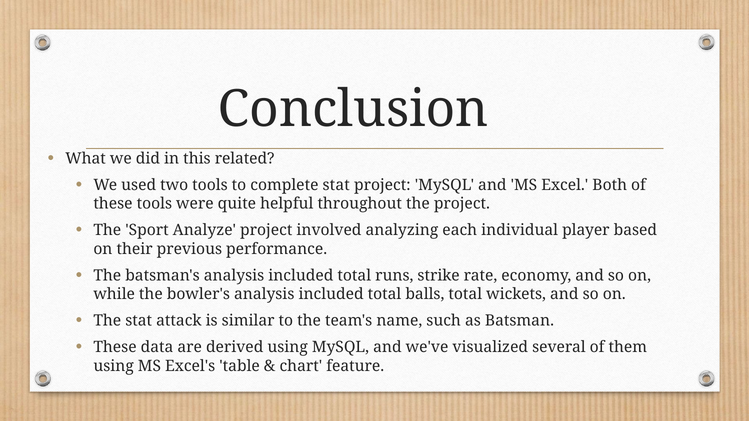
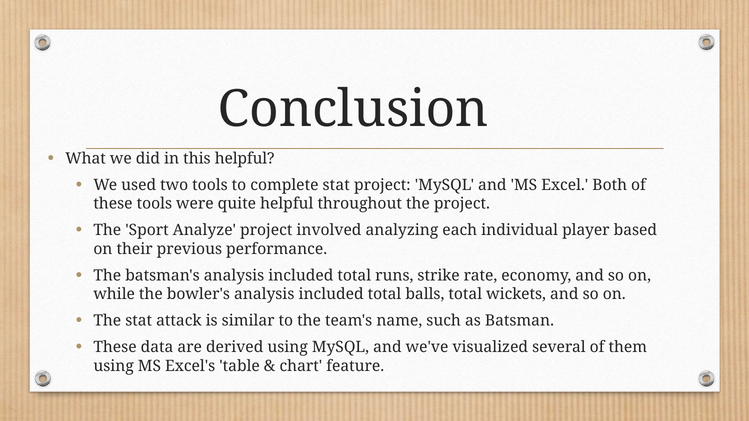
this related: related -> helpful (245, 159)
